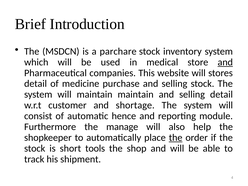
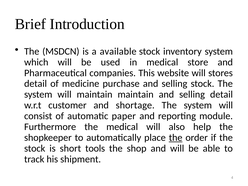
parchare: parchare -> available (118, 51)
and underline: present -> none (225, 62)
hence: hence -> paper (124, 116)
the manage: manage -> medical (122, 127)
